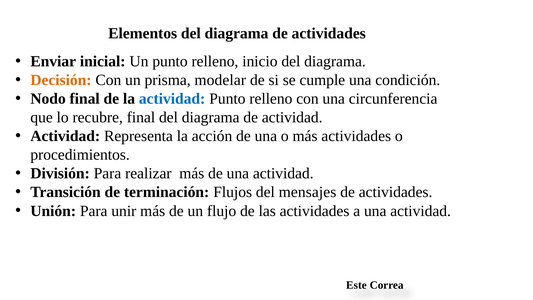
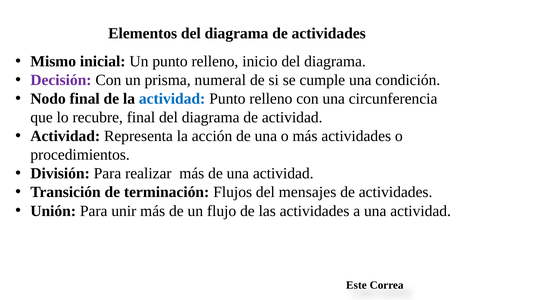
Enviar: Enviar -> Mismo (53, 61)
Decisión colour: orange -> purple (61, 80)
modelar: modelar -> numeral (220, 80)
